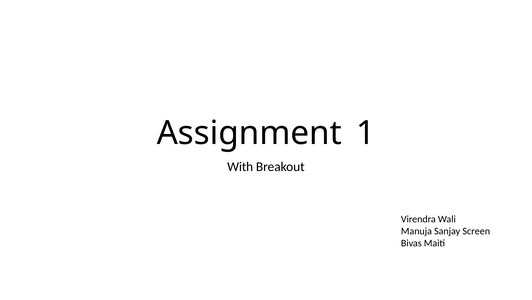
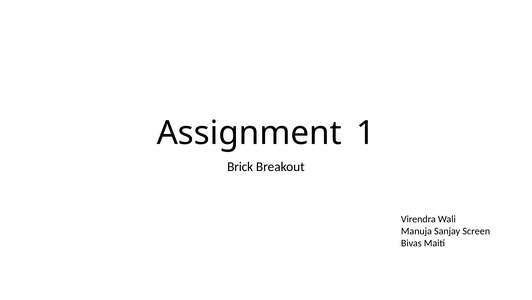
With: With -> Brick (240, 166)
